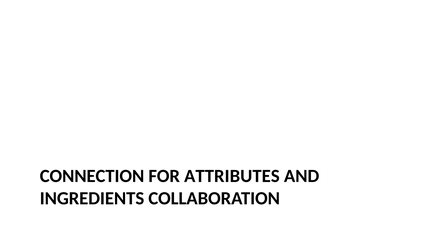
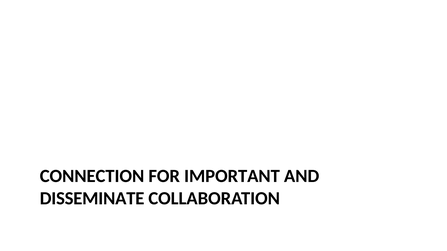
ATTRIBUTES: ATTRIBUTES -> IMPORTANT (232, 176)
INGREDIENTS: INGREDIENTS -> DISSEMINATE (92, 199)
